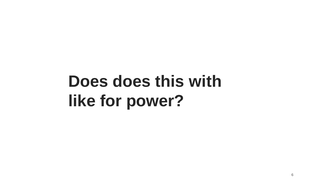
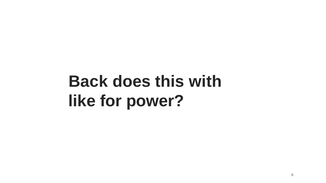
Does: Does -> Back (88, 82)
